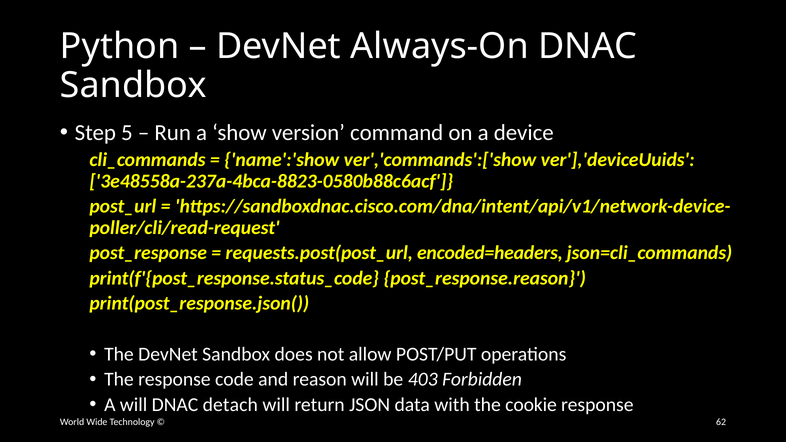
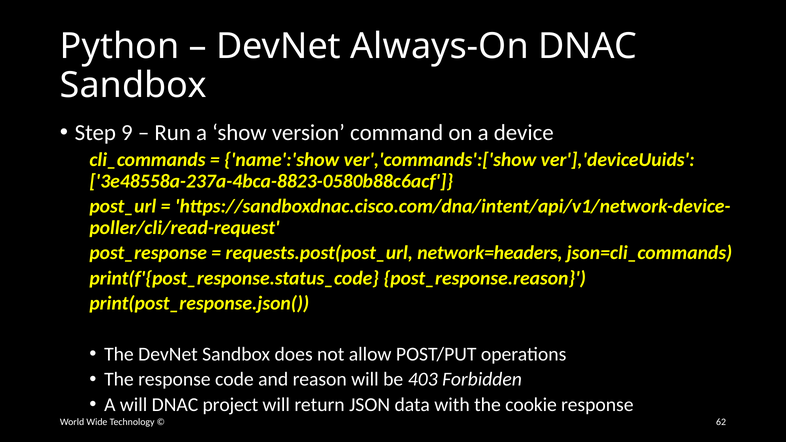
5: 5 -> 9 (127, 133)
encoded=headers: encoded=headers -> network=headers (490, 253)
detach: detach -> project (230, 405)
